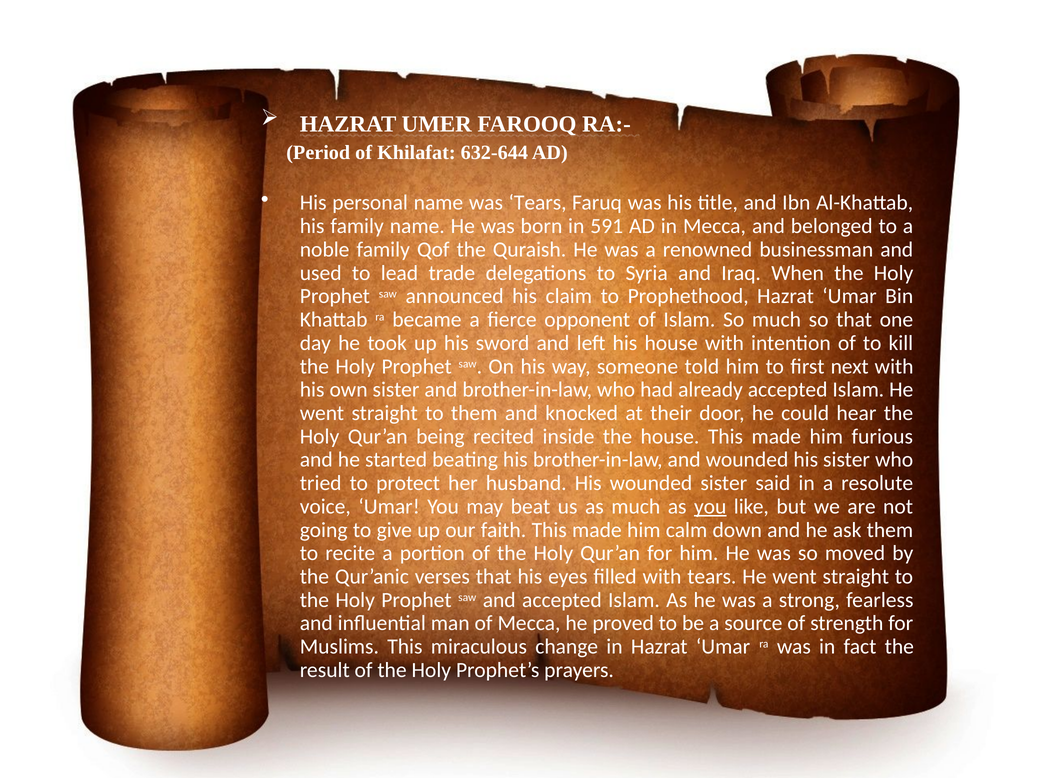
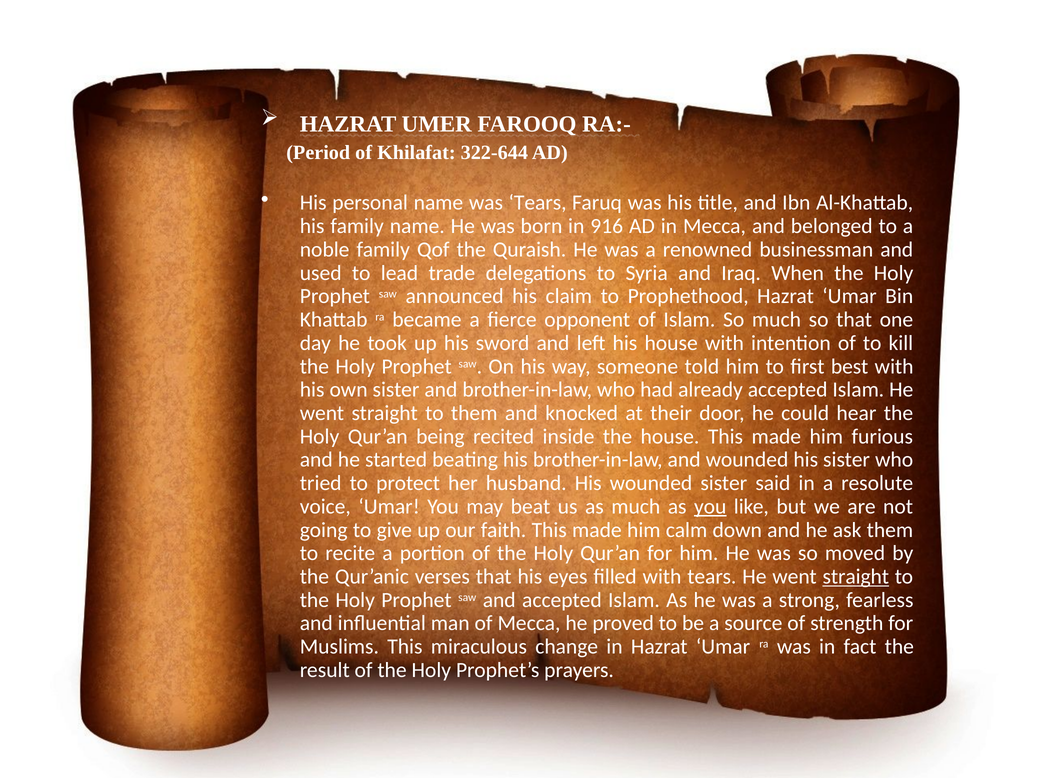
632-644: 632-644 -> 322-644 (494, 153)
591: 591 -> 916 (607, 226)
next: next -> best (850, 366)
straight underline: none -> present (856, 576)
